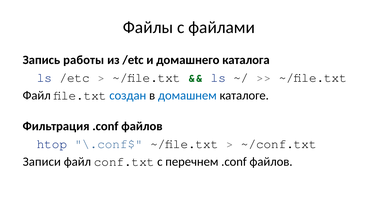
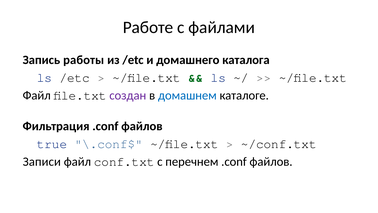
Файлы: Файлы -> Работе (148, 27)
создан colour: blue -> purple (128, 95)
htop: htop -> true (52, 144)
